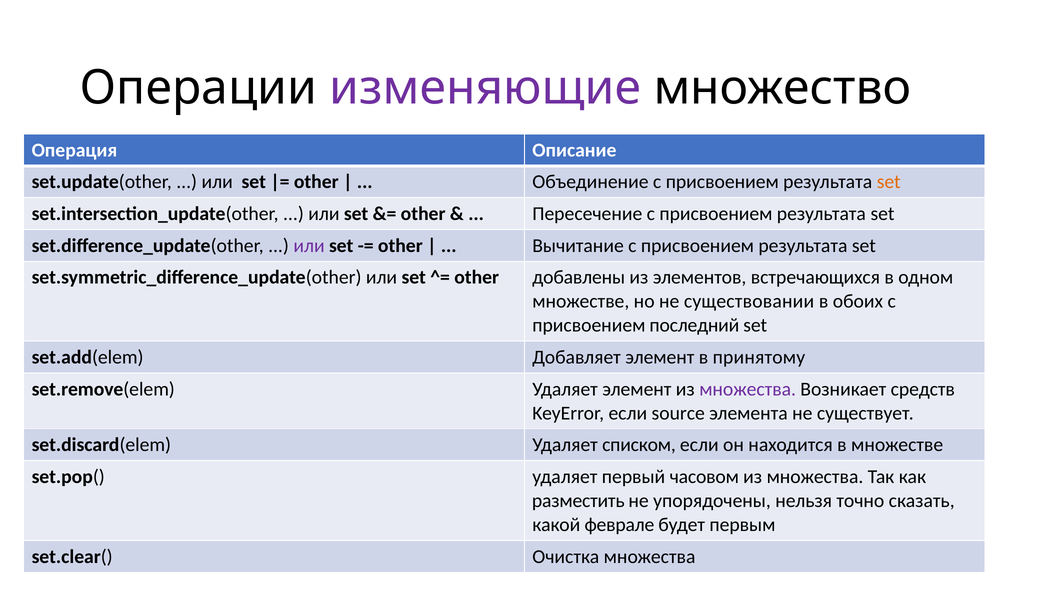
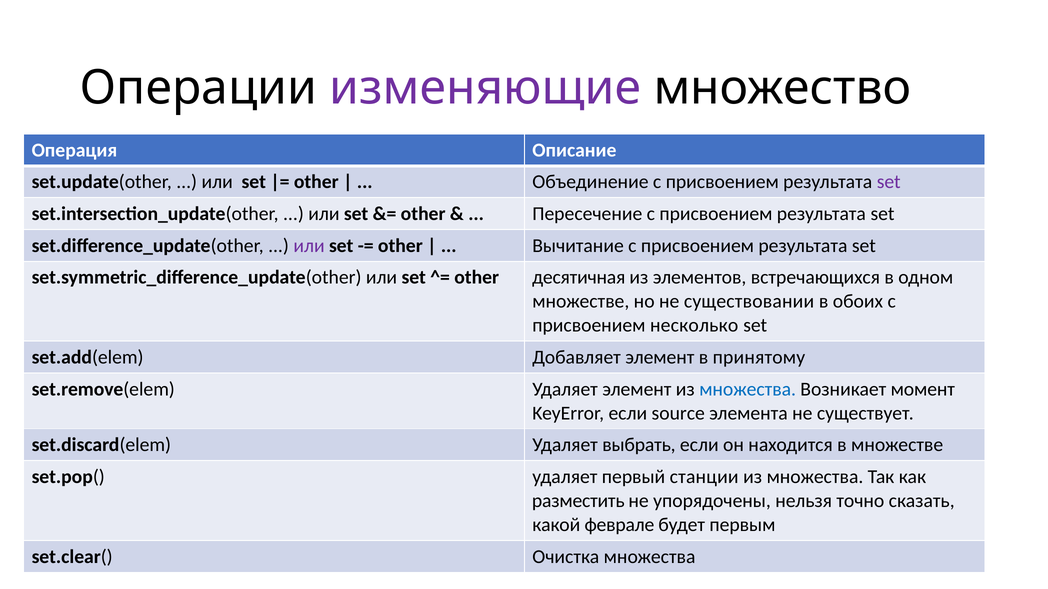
set colour: orange -> purple (889, 182)
добавлены: добавлены -> десятичная (579, 278)
последний: последний -> несколько (694, 326)
множества colour: purple -> blue (748, 389)
средств: средств -> момент (923, 389)
списком: списком -> выбрать (639, 445)
часовом: часовом -> станции (704, 477)
